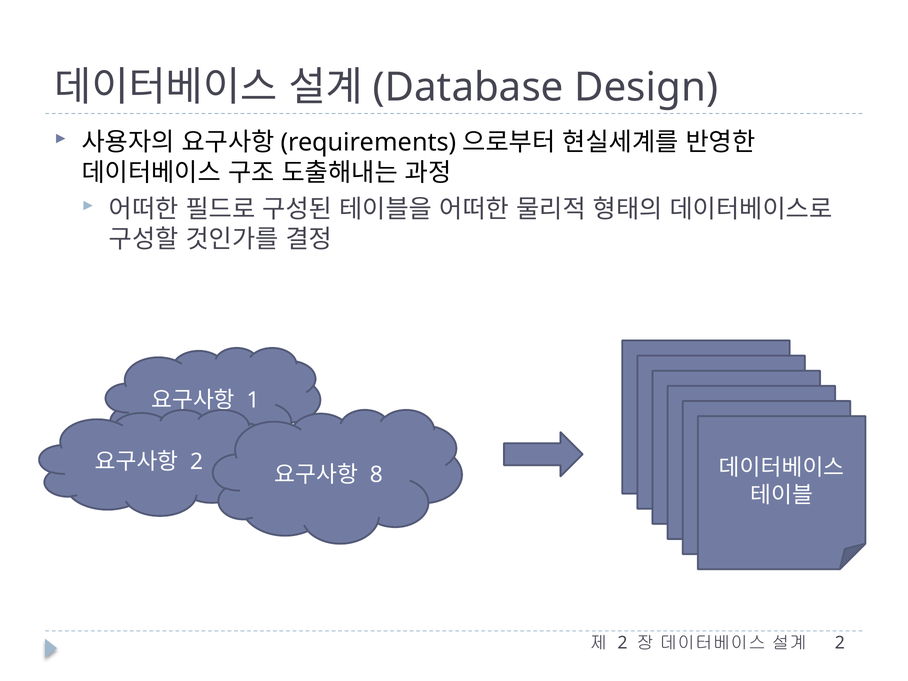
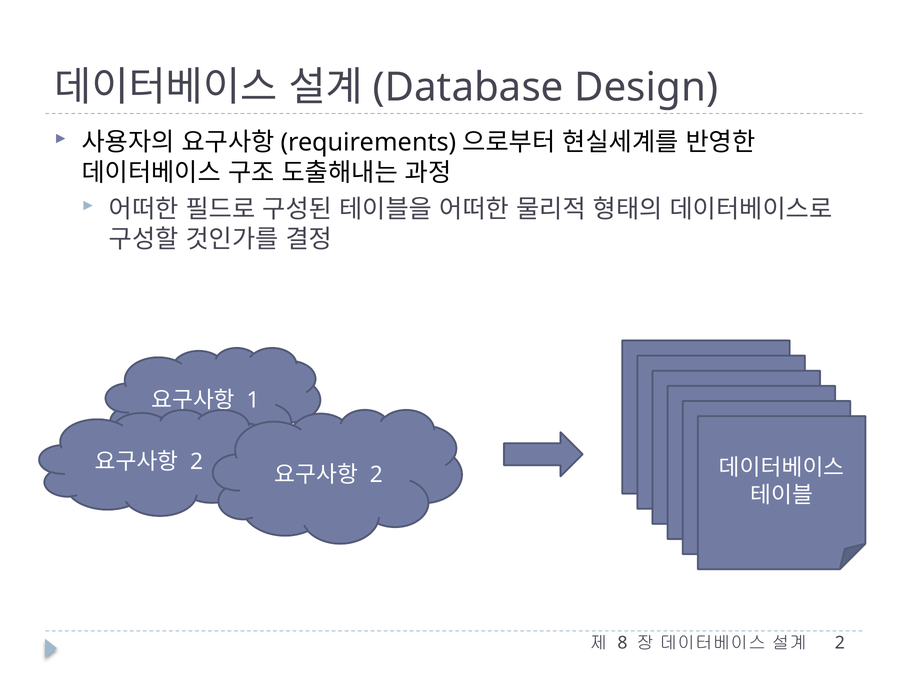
8: 8 -> 2 (376, 475)
2: 2 -> 8 (622, 643)
